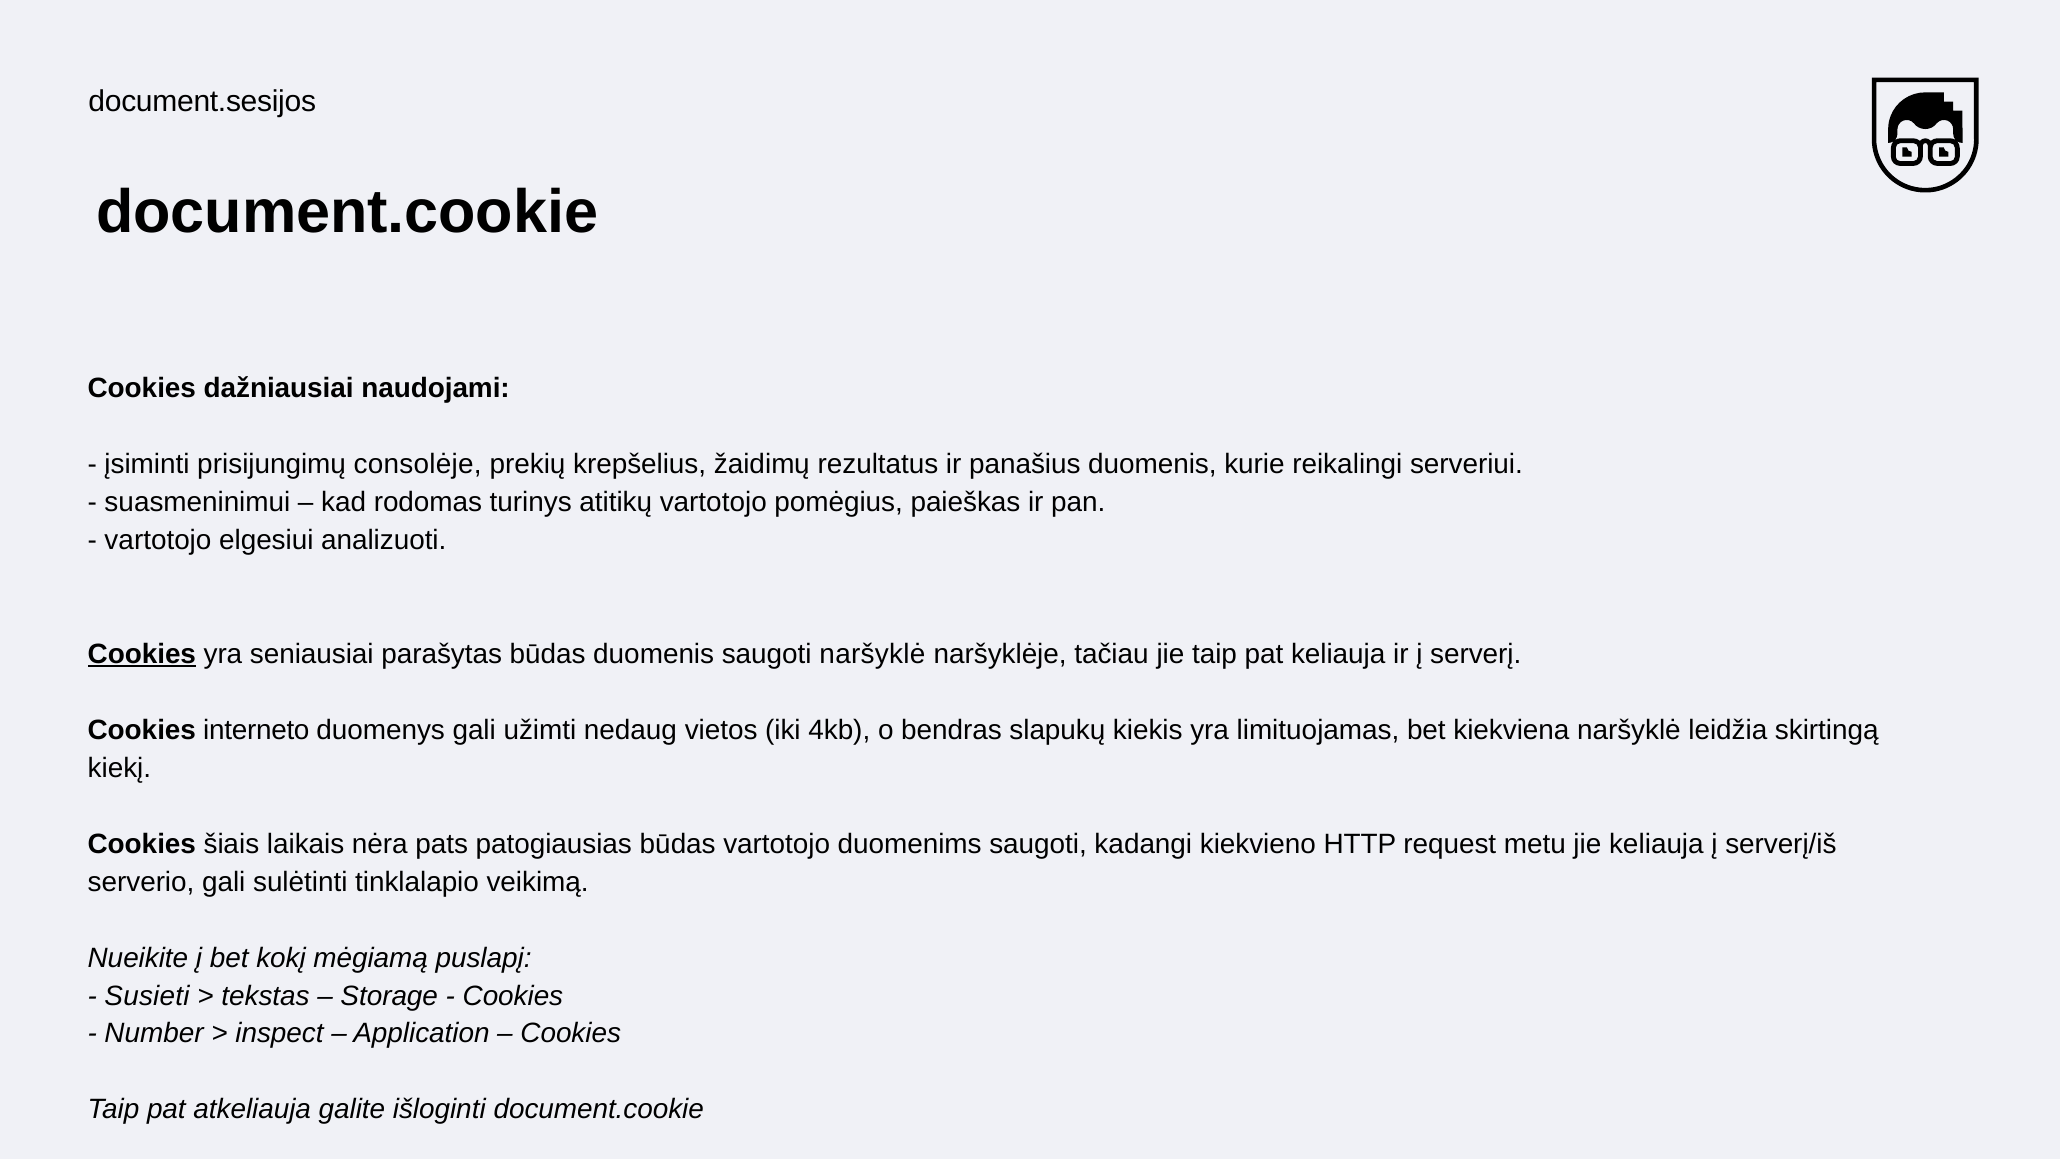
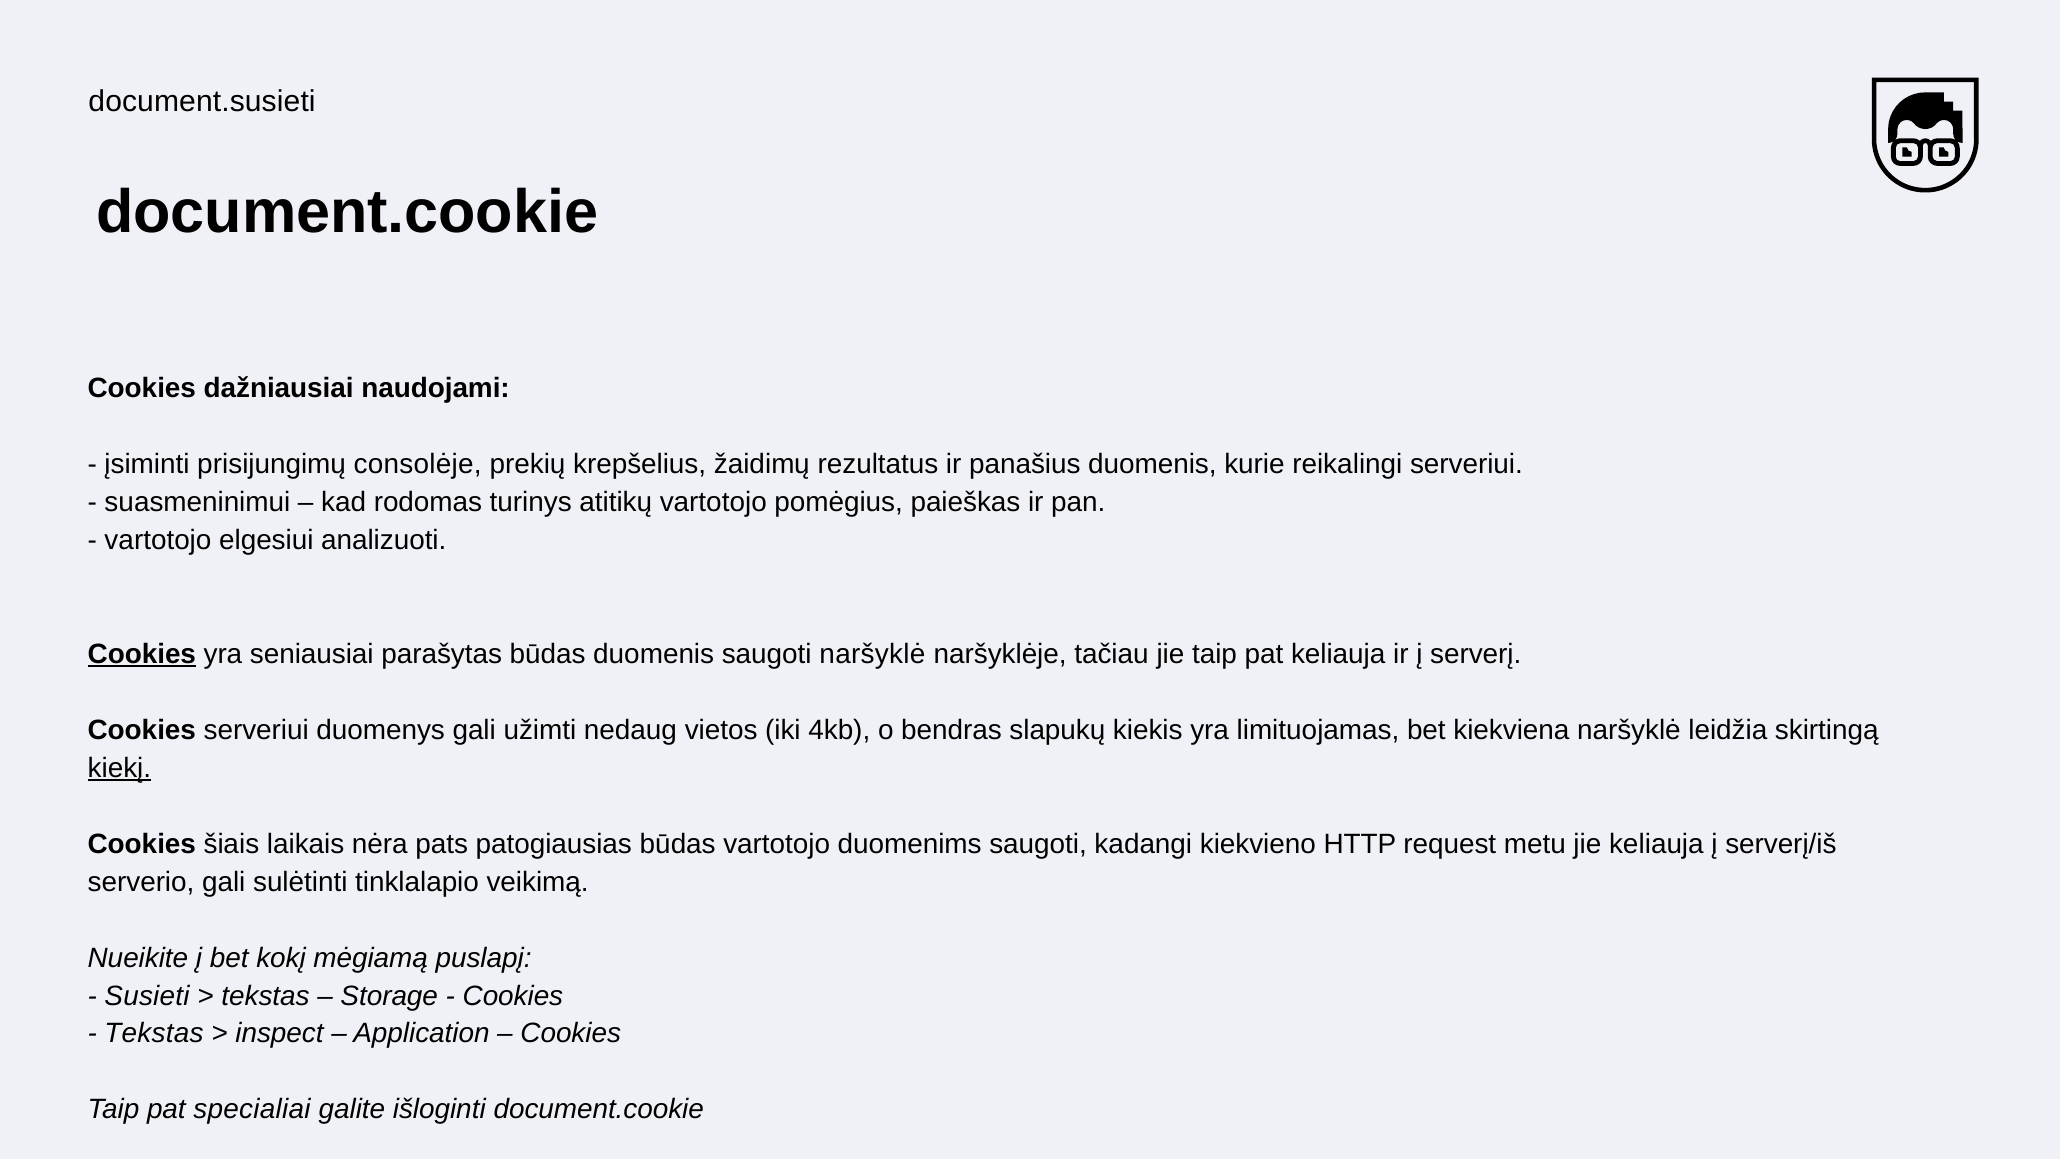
document.sesijos: document.sesijos -> document.susieti (202, 102)
Cookies interneto: interneto -> serveriui (256, 730)
kiekį underline: none -> present (119, 768)
Number: Number -> Tekstas (154, 1034)
atkeliauja: atkeliauja -> specialiai (252, 1109)
